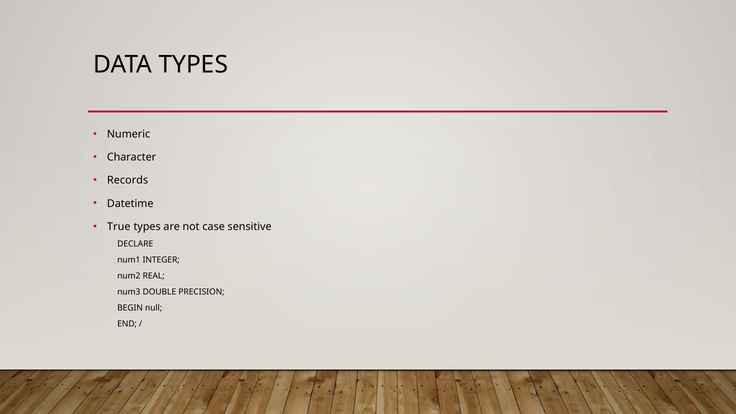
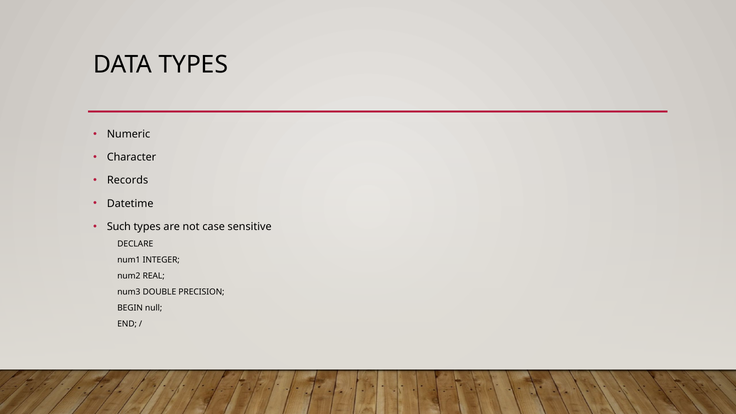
True: True -> Such (119, 227)
